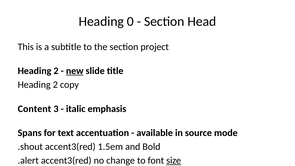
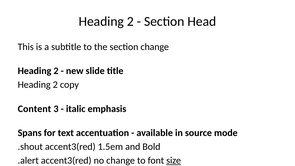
0: 0 -> 2 (130, 21)
section project: project -> change (155, 47)
new underline: present -> none (75, 71)
